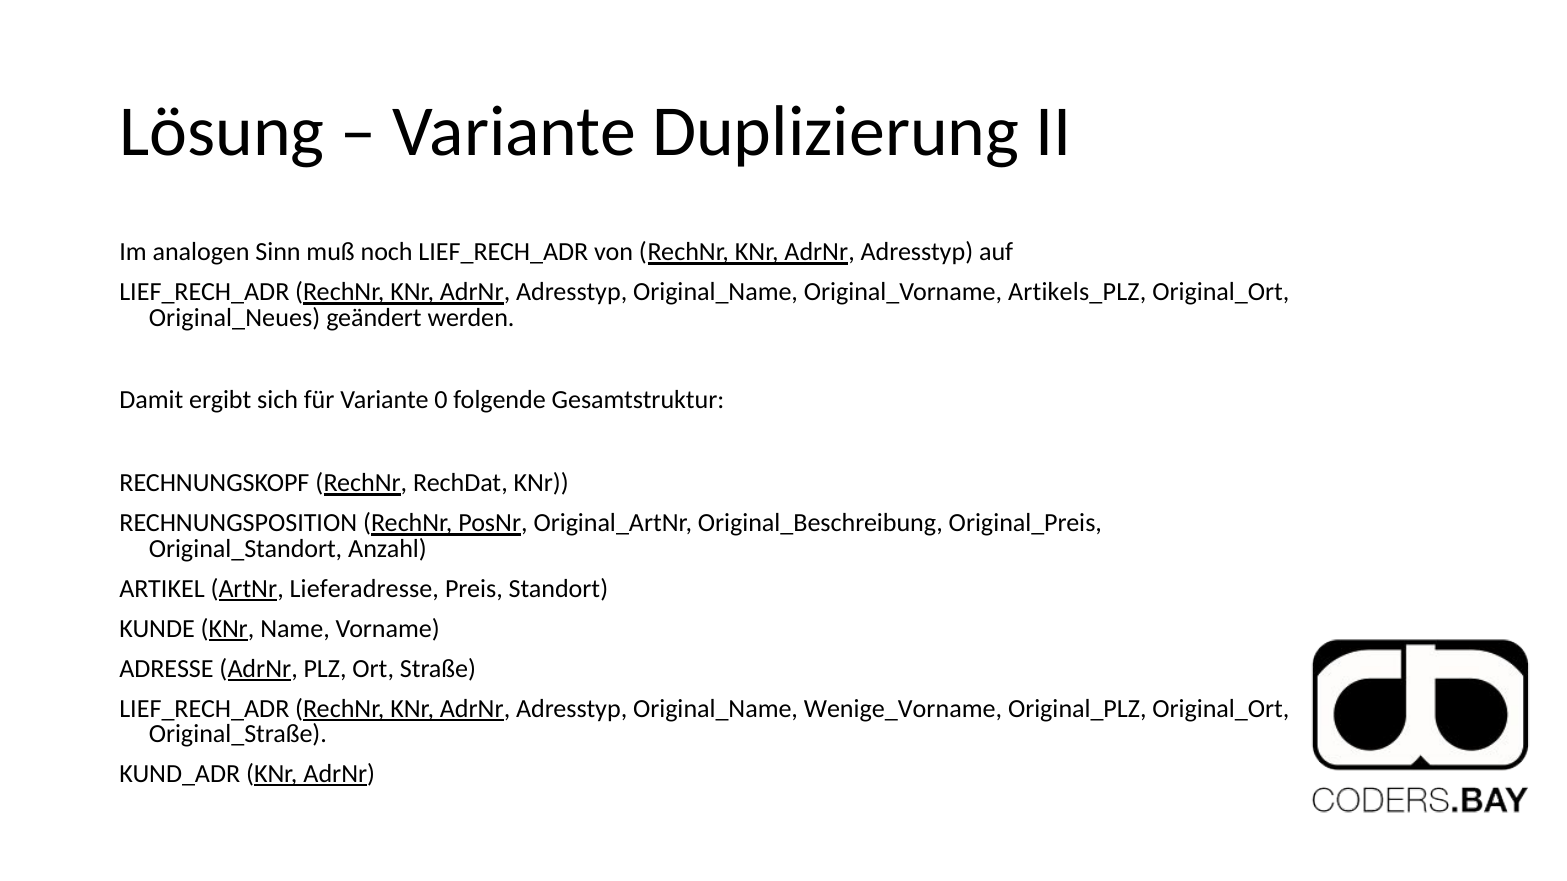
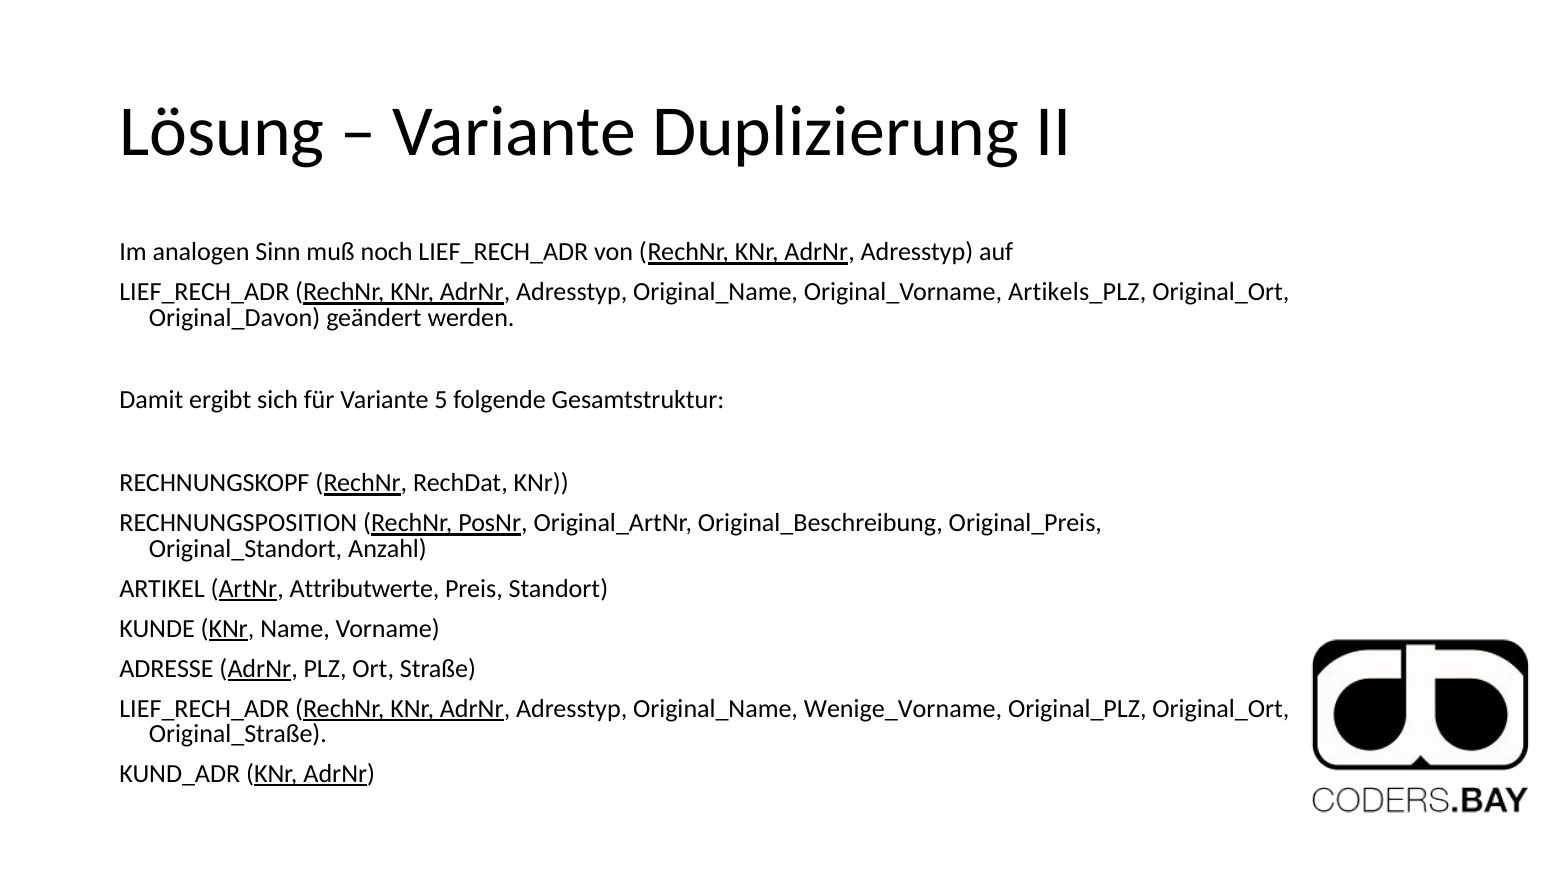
Original_Neues: Original_Neues -> Original_Davon (235, 318)
0: 0 -> 5 (441, 400)
Lieferadresse: Lieferadresse -> Attributwerte (364, 589)
